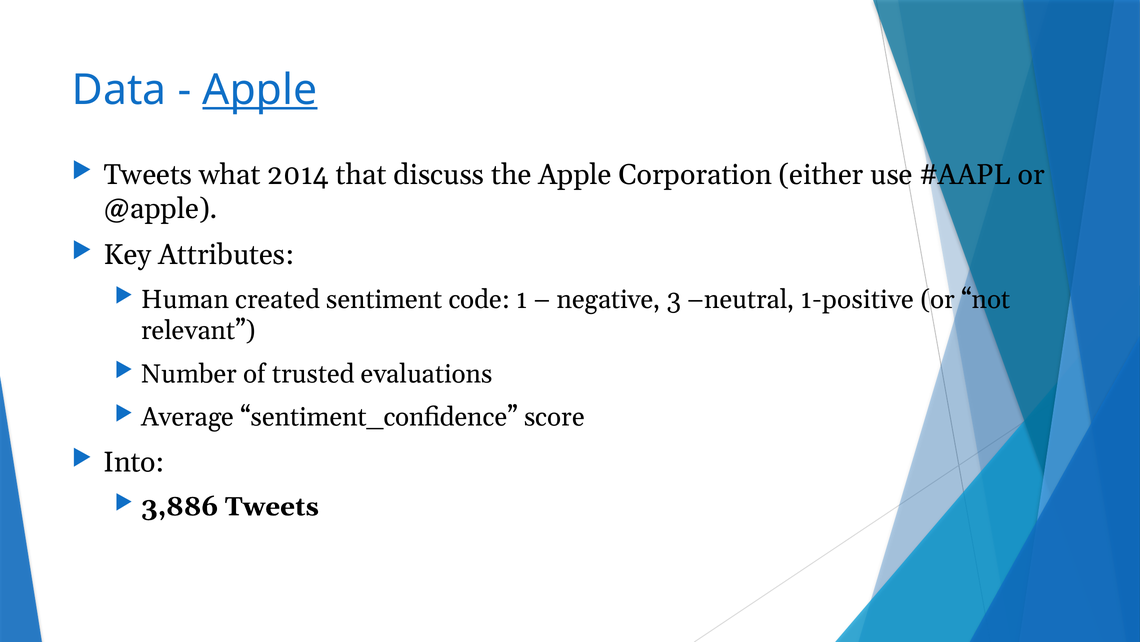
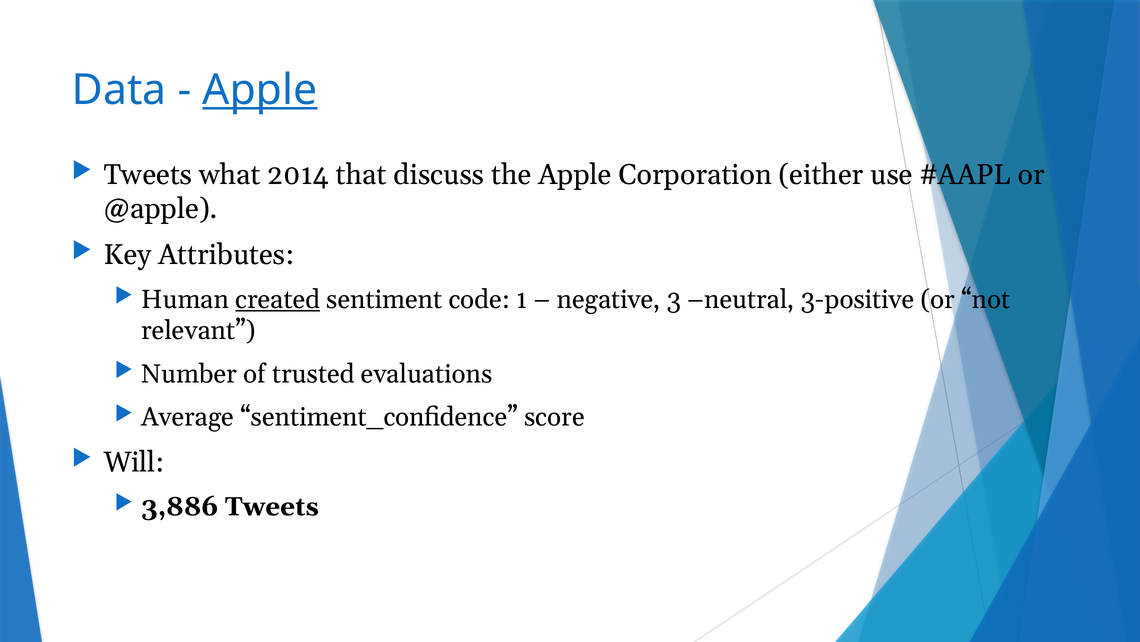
created underline: none -> present (278, 299)
1-positive: 1-positive -> 3-positive (857, 299)
Into: Into -> Will (134, 462)
